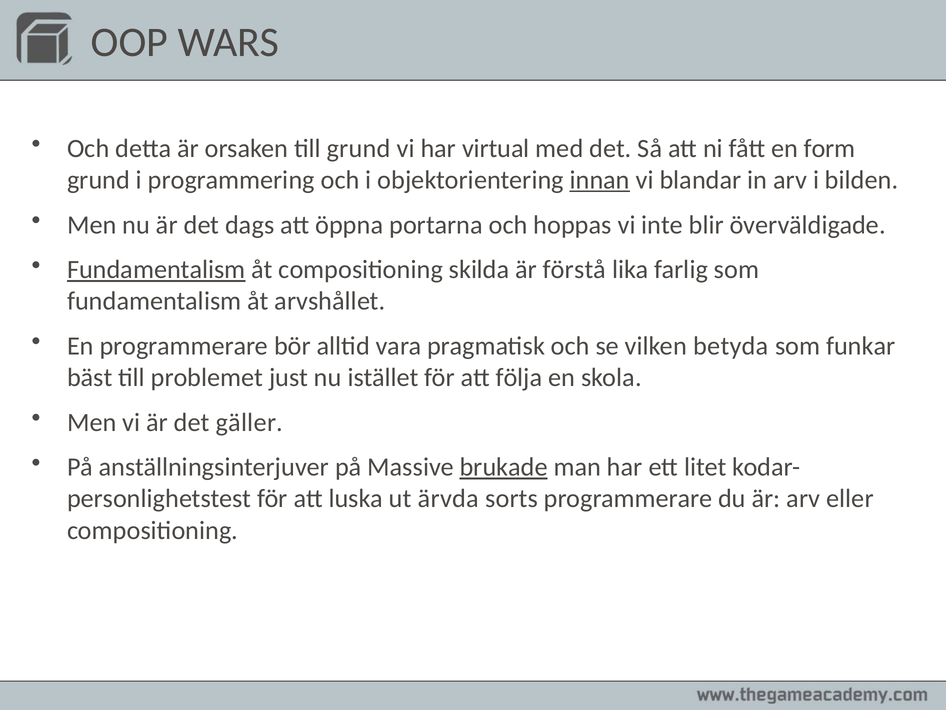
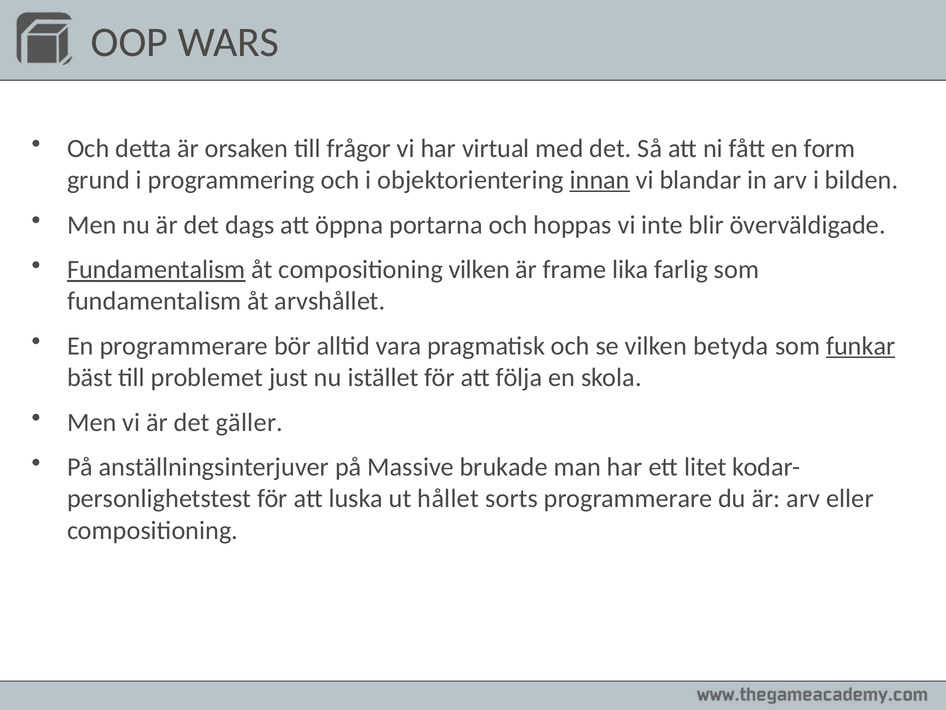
till grund: grund -> frågor (359, 148)
compositioning skilda: skilda -> vilken (479, 269)
förstå: förstå -> frame (575, 269)
funkar underline: none -> present (861, 346)
brukade underline: present -> none (504, 467)
ärvda: ärvda -> hållet (448, 498)
